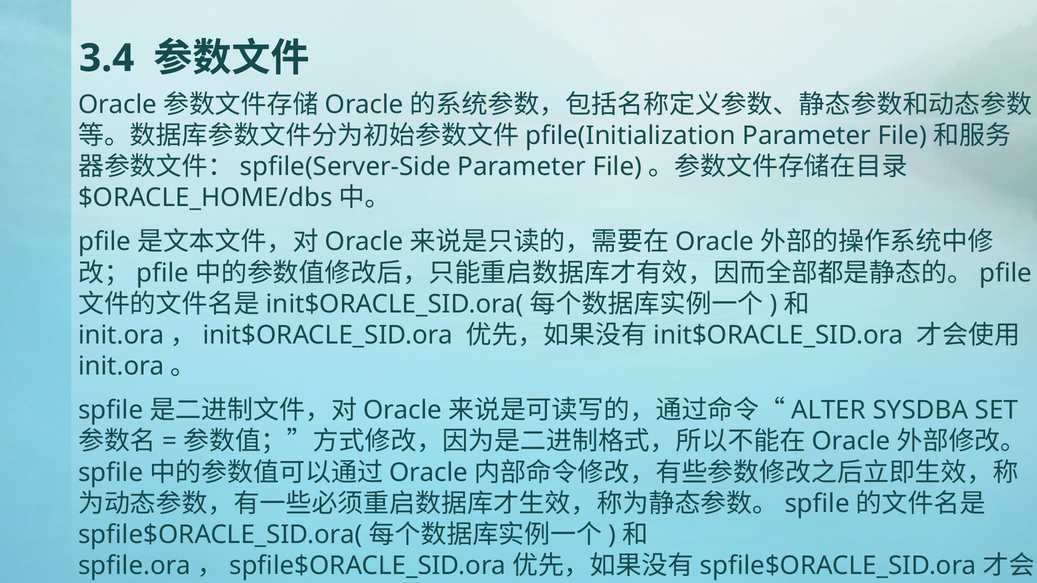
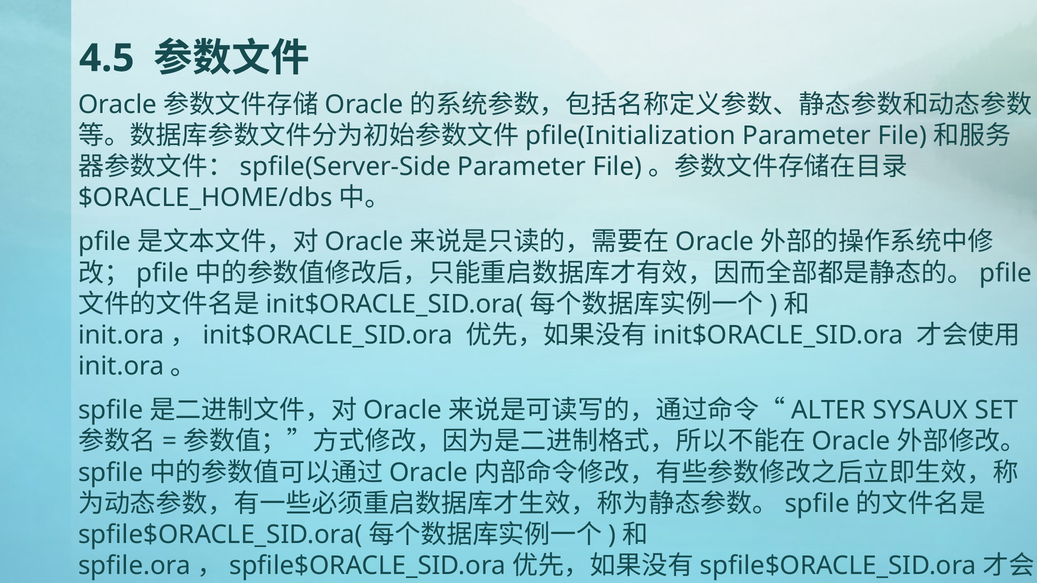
3.4: 3.4 -> 4.5 (107, 58)
SYSDBA: SYSDBA -> SYSAUX (920, 411)
